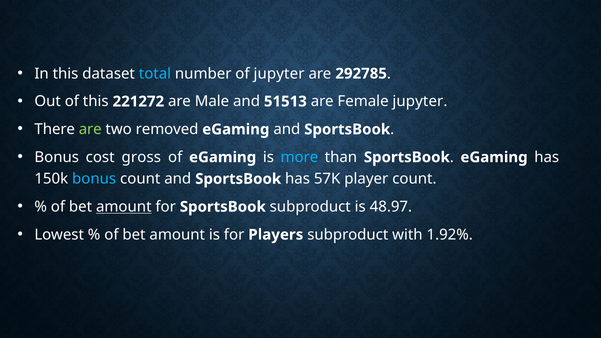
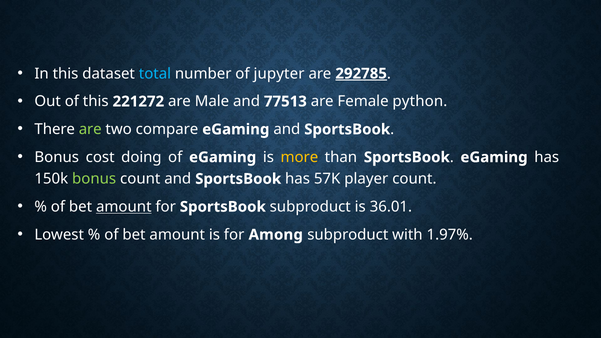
292785 underline: none -> present (361, 74)
51513: 51513 -> 77513 (285, 101)
Female jupyter: jupyter -> python (420, 101)
removed: removed -> compare (167, 129)
gross: gross -> doing (141, 157)
more colour: light blue -> yellow (299, 157)
bonus colour: light blue -> light green (94, 179)
48.97: 48.97 -> 36.01 (391, 207)
Players: Players -> Among (276, 235)
1.92%: 1.92% -> 1.97% (450, 235)
